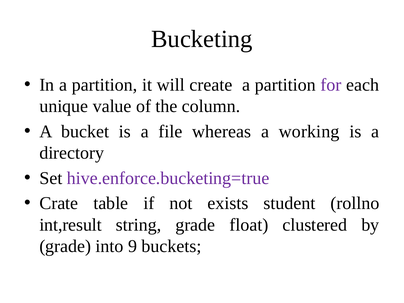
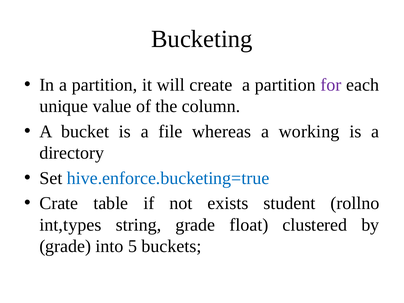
hive.enforce.bucketing=true colour: purple -> blue (168, 178)
int,result: int,result -> int,types (70, 225)
9: 9 -> 5 (133, 246)
